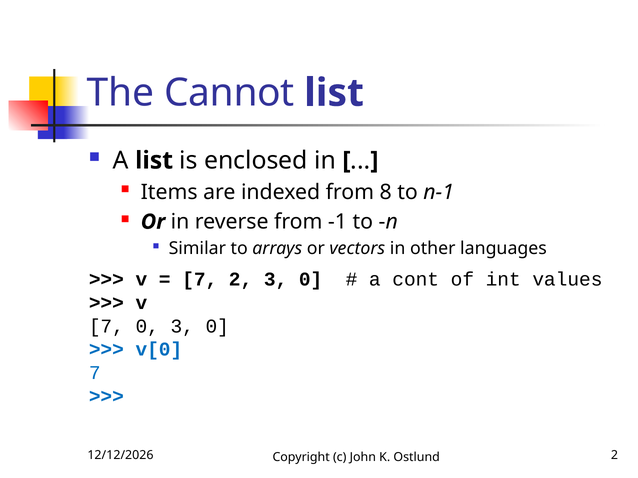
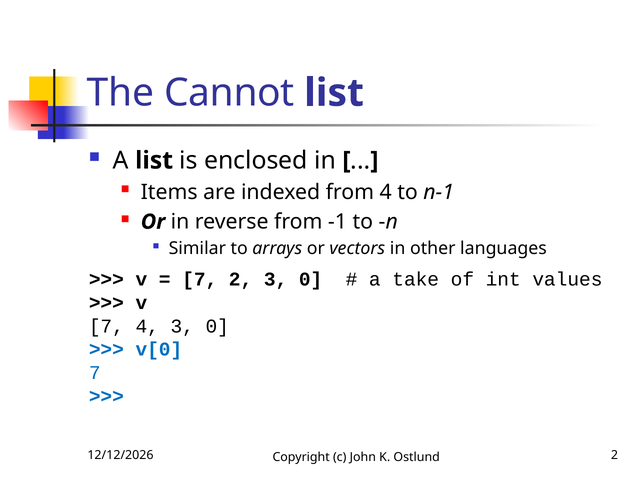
from 8: 8 -> 4 (386, 192)
cont: cont -> take (416, 280)
7 0: 0 -> 4 (147, 326)
